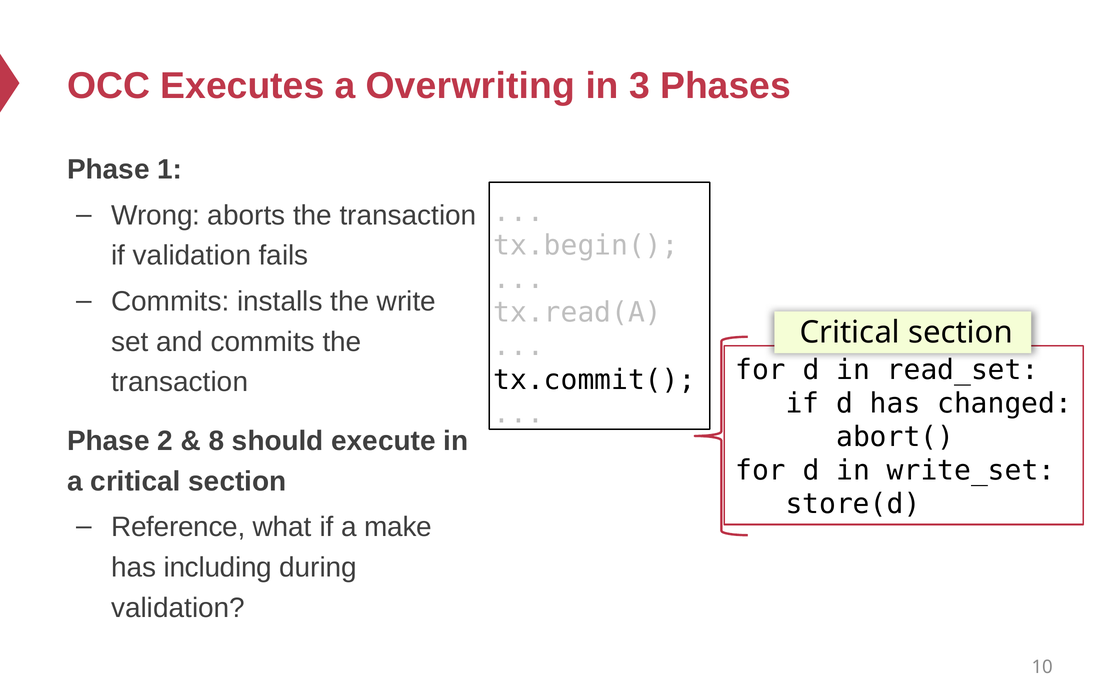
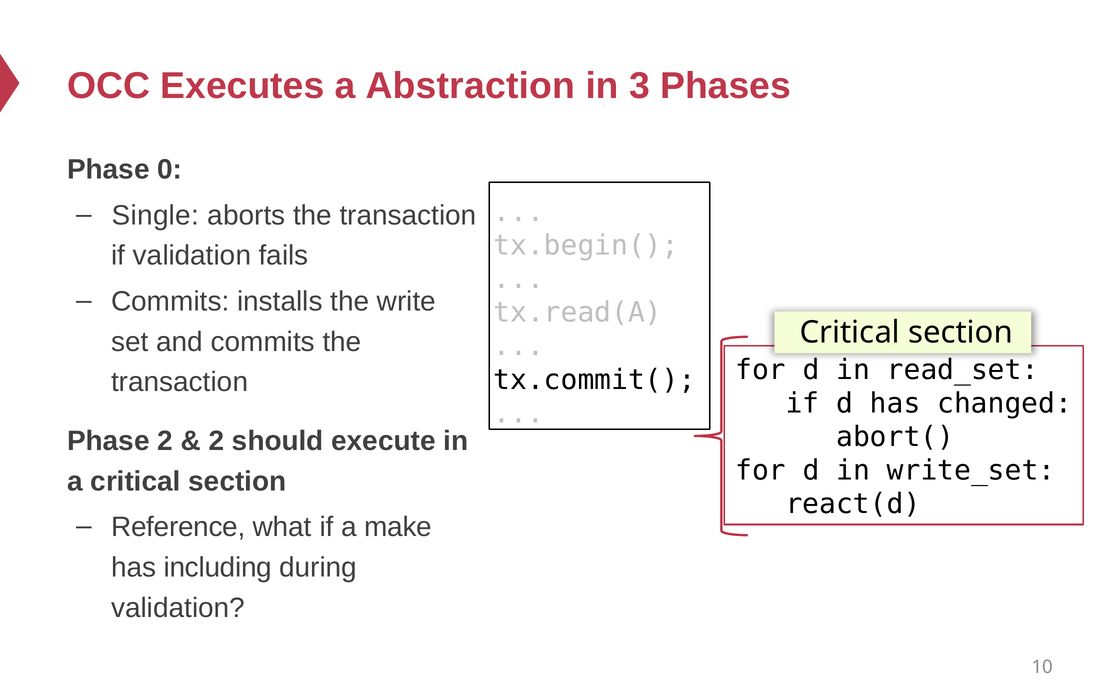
Overwriting: Overwriting -> Abstraction (470, 86)
1: 1 -> 0 (170, 169)
Wrong: Wrong -> Single (155, 215)
8: 8 -> 2 (216, 441)
store(d: store(d -> react(d (853, 504)
